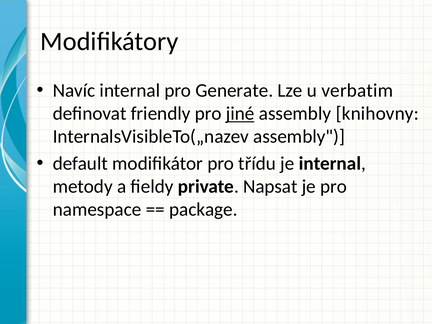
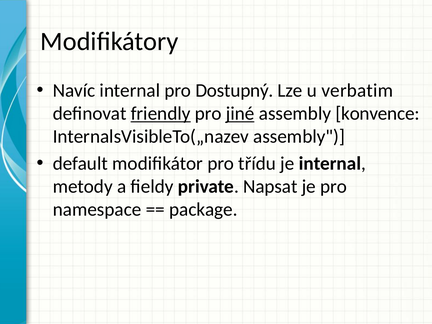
Generate: Generate -> Dostupný (234, 90)
friendly underline: none -> present (161, 114)
knihovny: knihovny -> konvence (378, 114)
